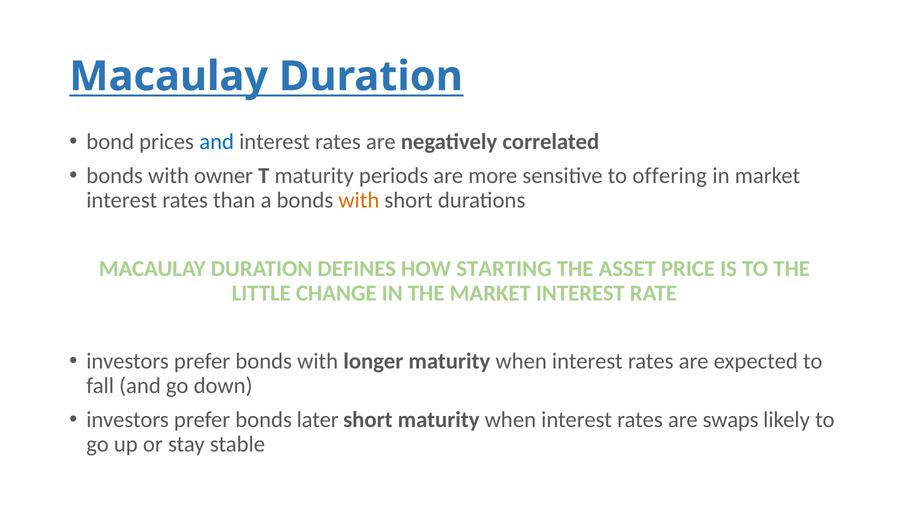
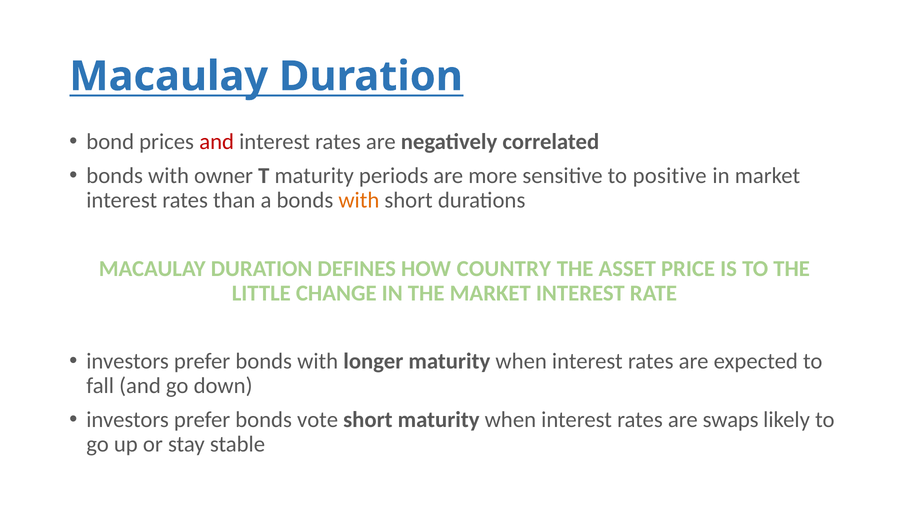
and colour: blue -> red (217, 142)
offering: offering -> positive (670, 176)
STARTING: STARTING -> COUNTRY (504, 268)
later: later -> vote (318, 419)
